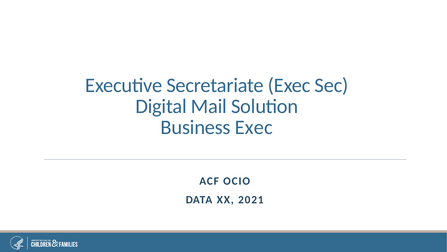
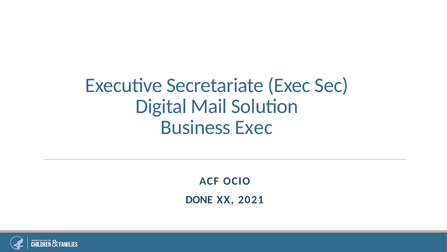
DATA: DATA -> DONE (199, 199)
